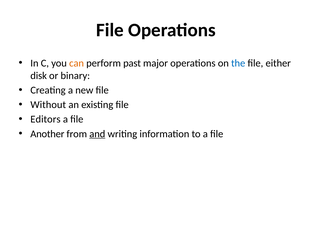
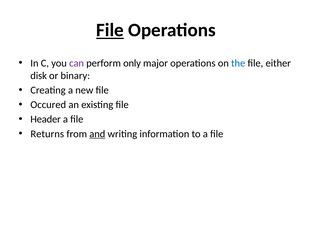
File underline: none -> present (110, 30)
can colour: orange -> purple (77, 63)
past: past -> only (132, 63)
Without: Without -> Occured (48, 105)
Editors: Editors -> Header (46, 119)
Another: Another -> Returns (47, 134)
